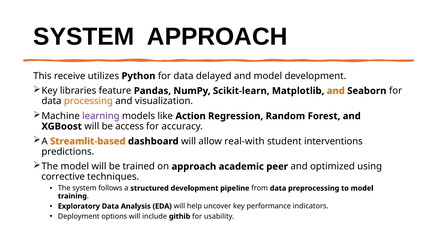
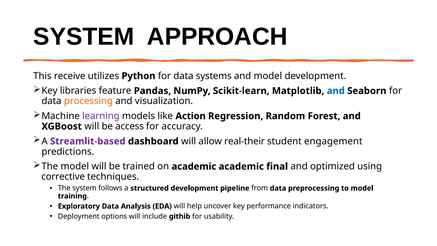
delayed: delayed -> systems (214, 76)
and colour: orange -> blue (336, 91)
Streamlit-based colour: orange -> purple (88, 141)
real-with: real-with -> real-their (245, 141)
interventions: interventions -> engagement (333, 141)
on approach: approach -> academic (194, 166)
peer: peer -> final (277, 166)
